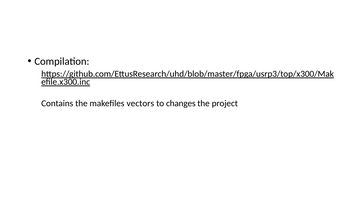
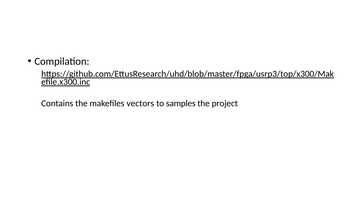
changes: changes -> samples (181, 104)
